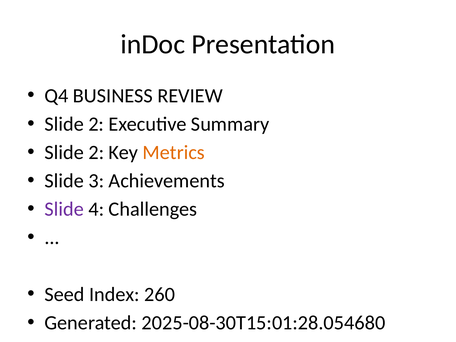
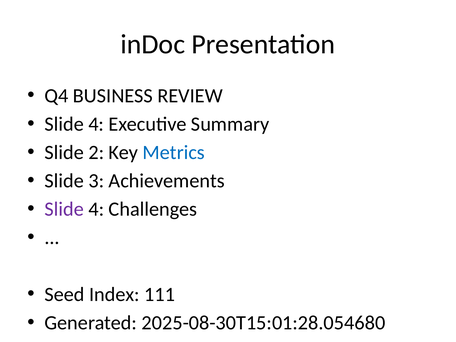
2: 2 -> 4 (96, 124)
Metrics colour: orange -> blue (174, 152)
260: 260 -> 111 (160, 294)
